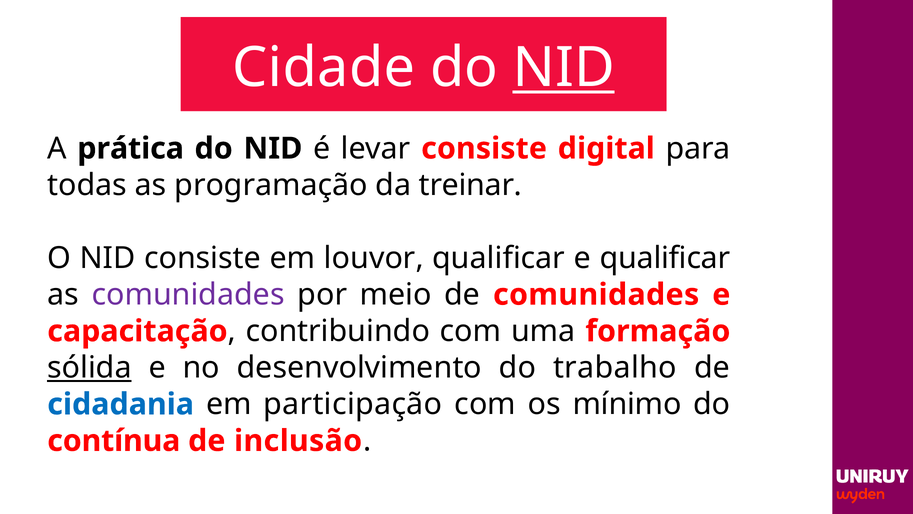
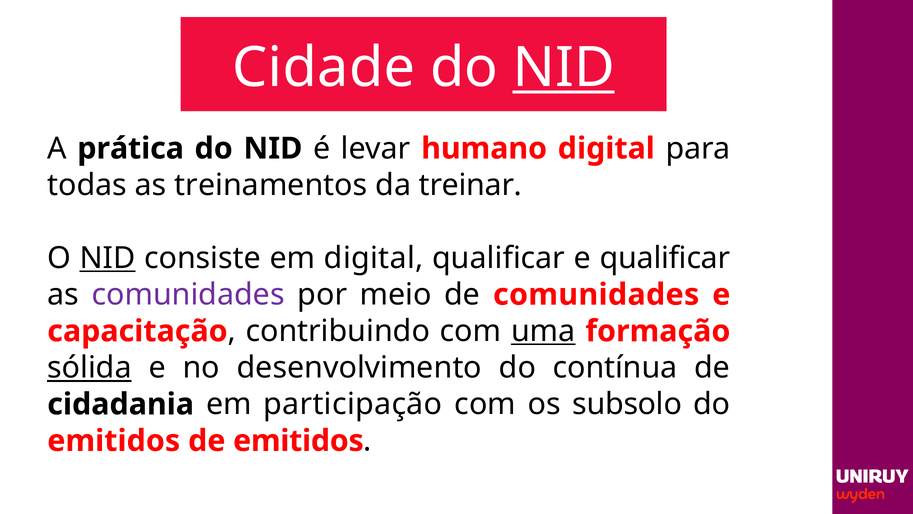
levar consiste: consiste -> humano (484, 148)
programação: programação -> treinamentos (271, 185)
NID underline: none -> present (108, 258)
em louvor: louvor -> digital (374, 258)
uma underline: none -> present (543, 331)
trabalho: trabalho -> contínua (615, 367)
cidadania colour: blue -> black (121, 404)
mínimo: mínimo -> subsolo (627, 404)
contínua: contínua -> emitidos (114, 441)
de inclusão: inclusão -> emitidos (298, 441)
